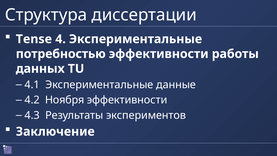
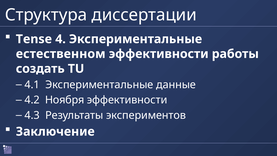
потребностью: потребностью -> естественном (61, 54)
данных: данных -> создать (40, 69)
